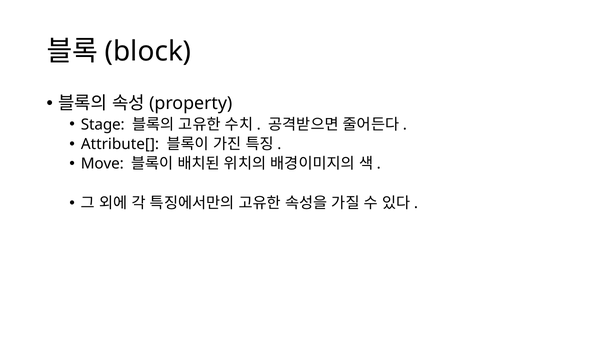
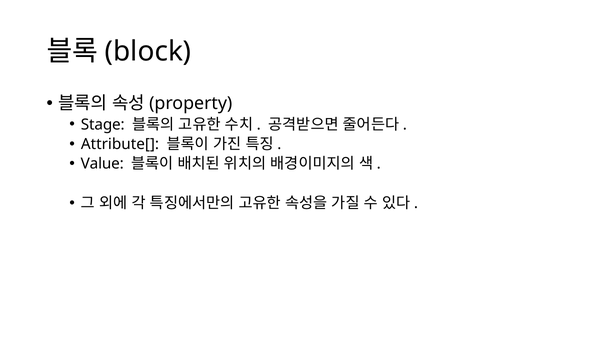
Move: Move -> Value (102, 164)
